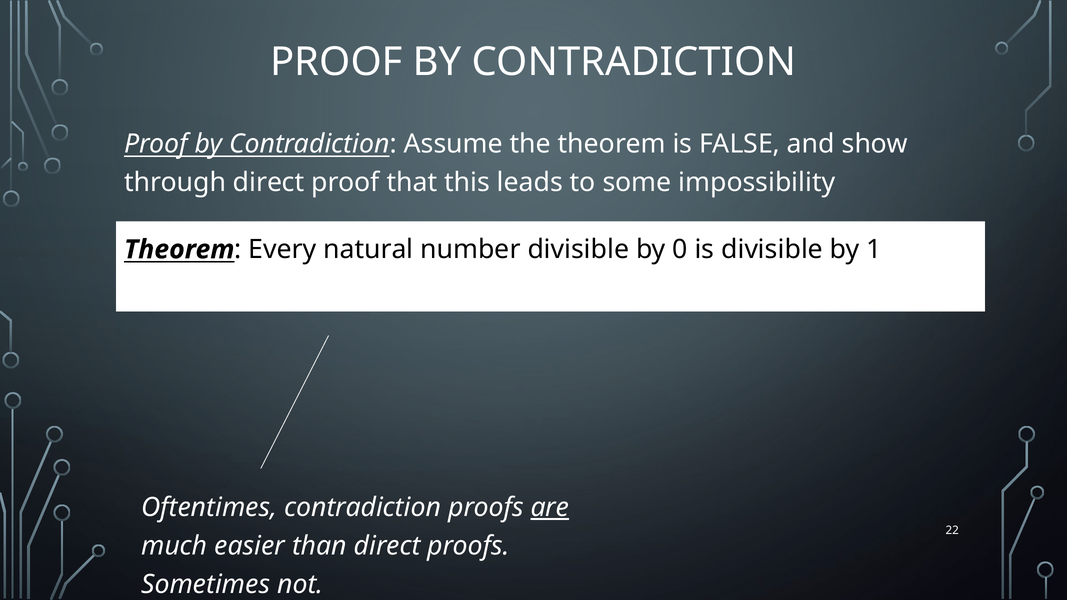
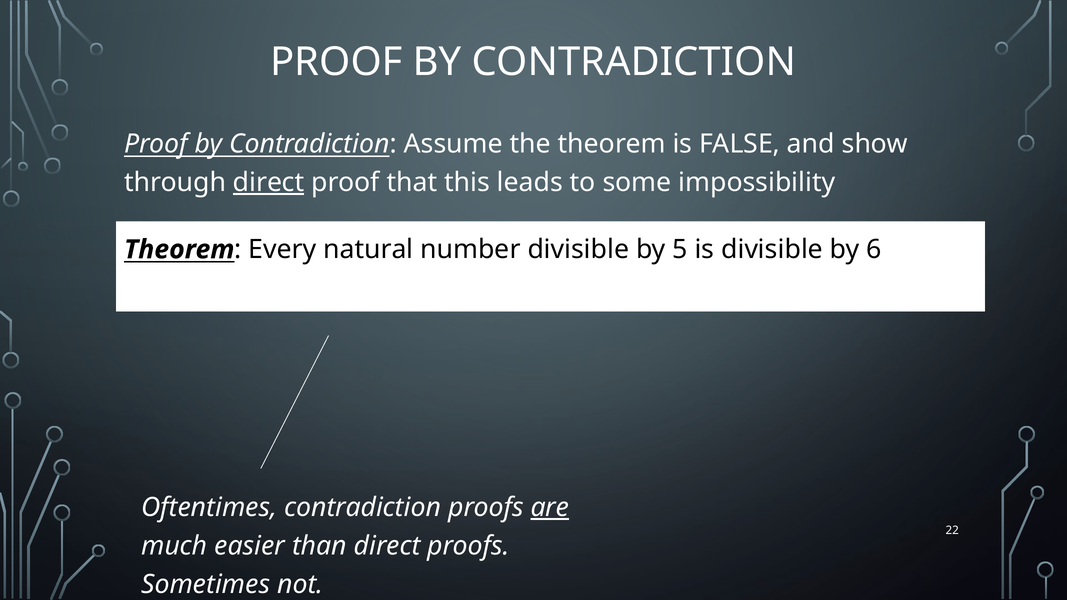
direct underline: none -> present (269, 183)
0: 0 -> 5 (680, 250)
1: 1 -> 6 (874, 250)
